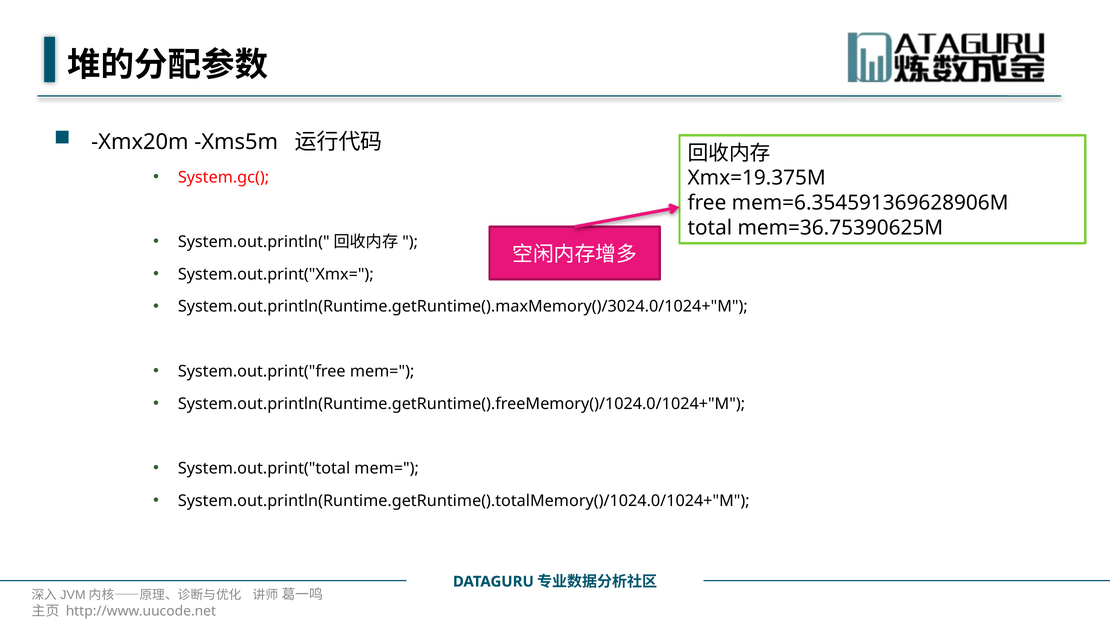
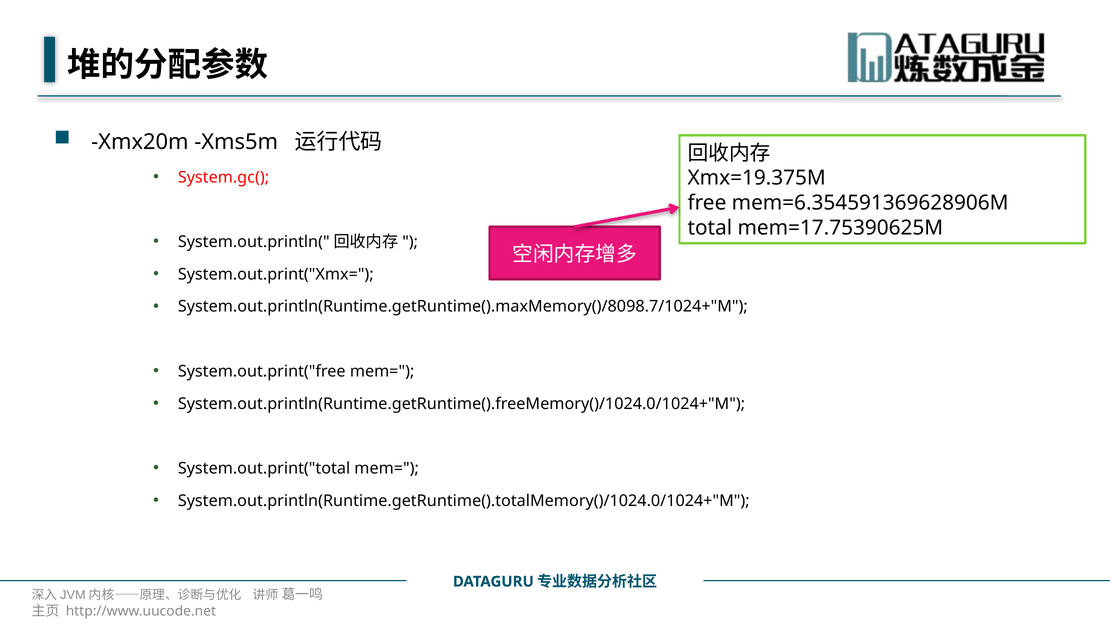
mem=36.75390625M: mem=36.75390625M -> mem=17.75390625M (840, 228)
System.out.println(Runtime.getRuntime().maxMemory()/3024.0/1024+"M: System.out.println(Runtime.getRuntime().maxMemory()/3024.0/1024+"M -> System.out.println(Runtime.getRuntime().maxMemory()/8098.7/1024+"M (463, 307)
